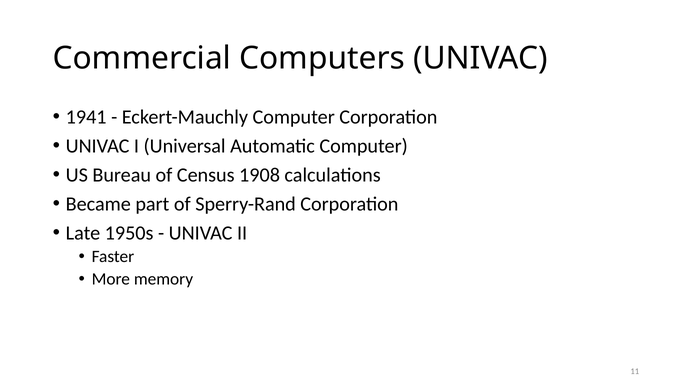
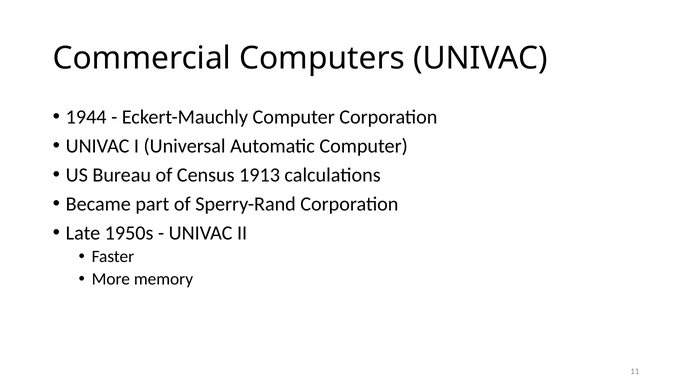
1941: 1941 -> 1944 (86, 117)
1908: 1908 -> 1913 (260, 175)
